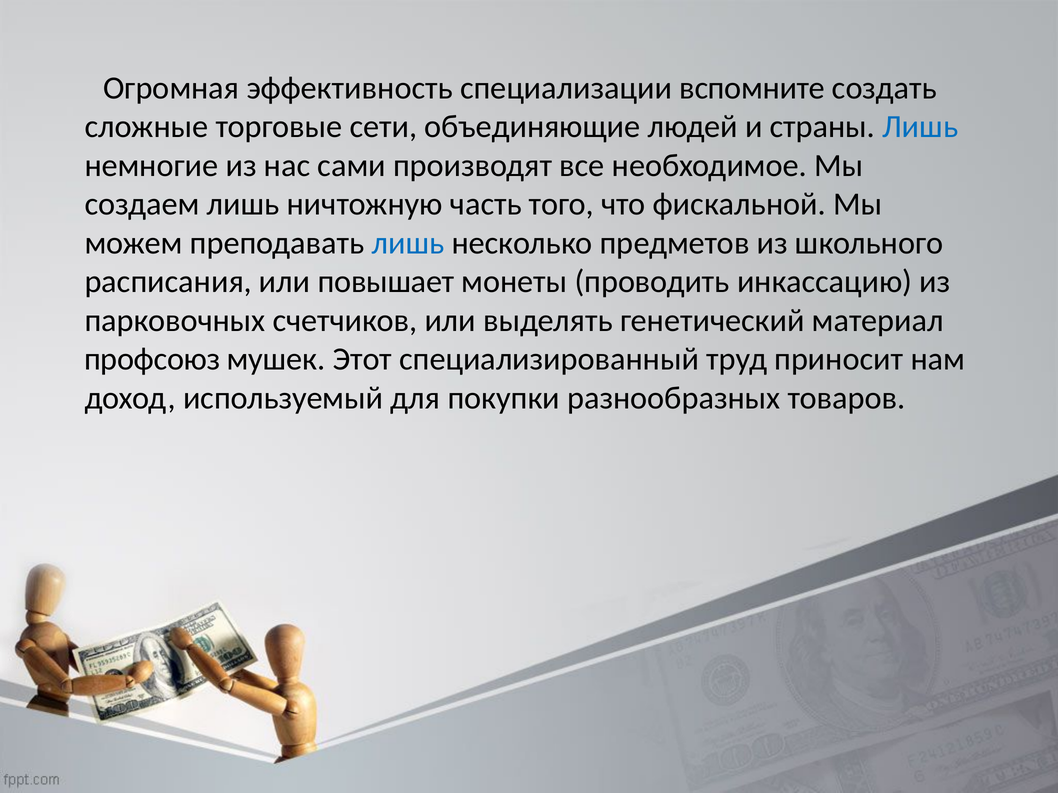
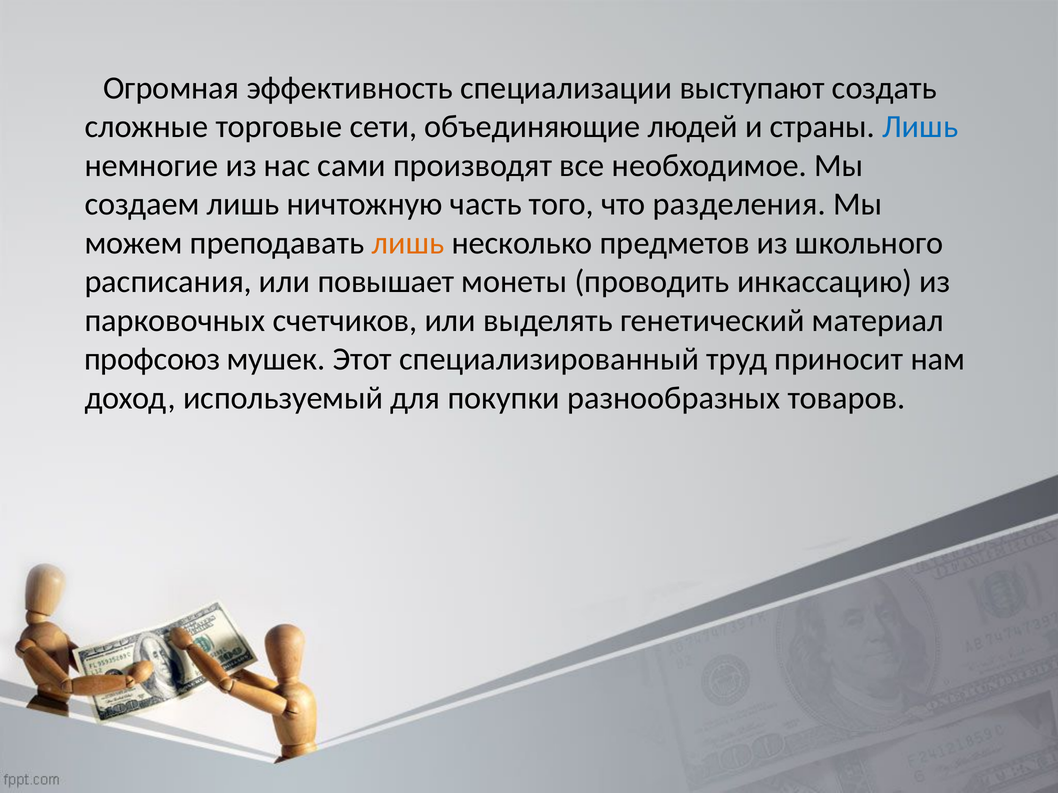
вспомните: вспомните -> выступают (752, 88)
фискальной: фискальной -> разделения (739, 204)
лишь colour: blue -> orange (408, 243)
